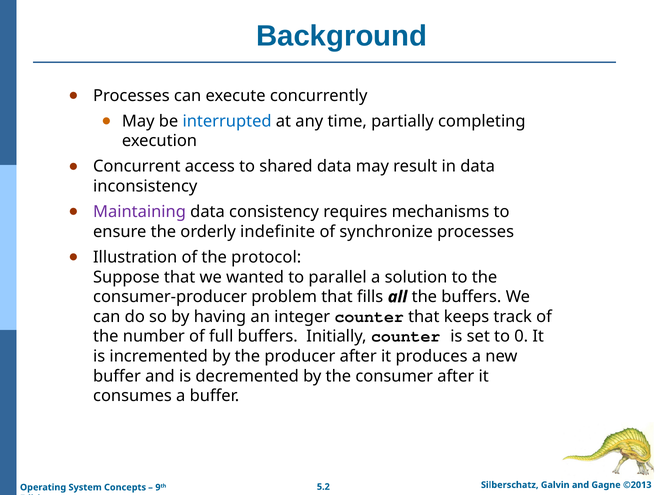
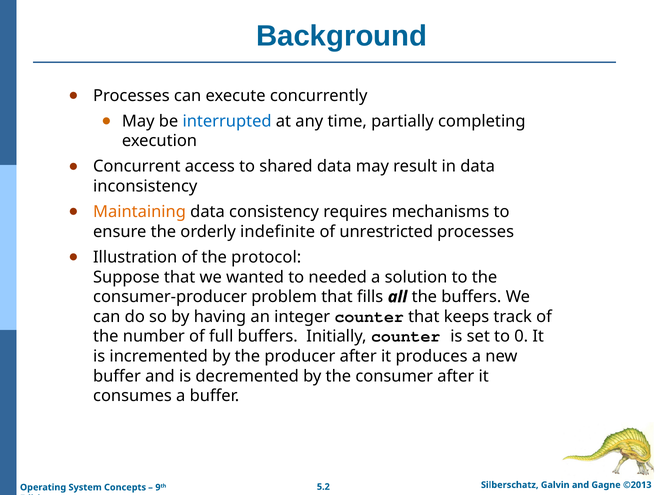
Maintaining colour: purple -> orange (140, 212)
synchronize: synchronize -> unrestricted (386, 232)
parallel: parallel -> needed (338, 277)
